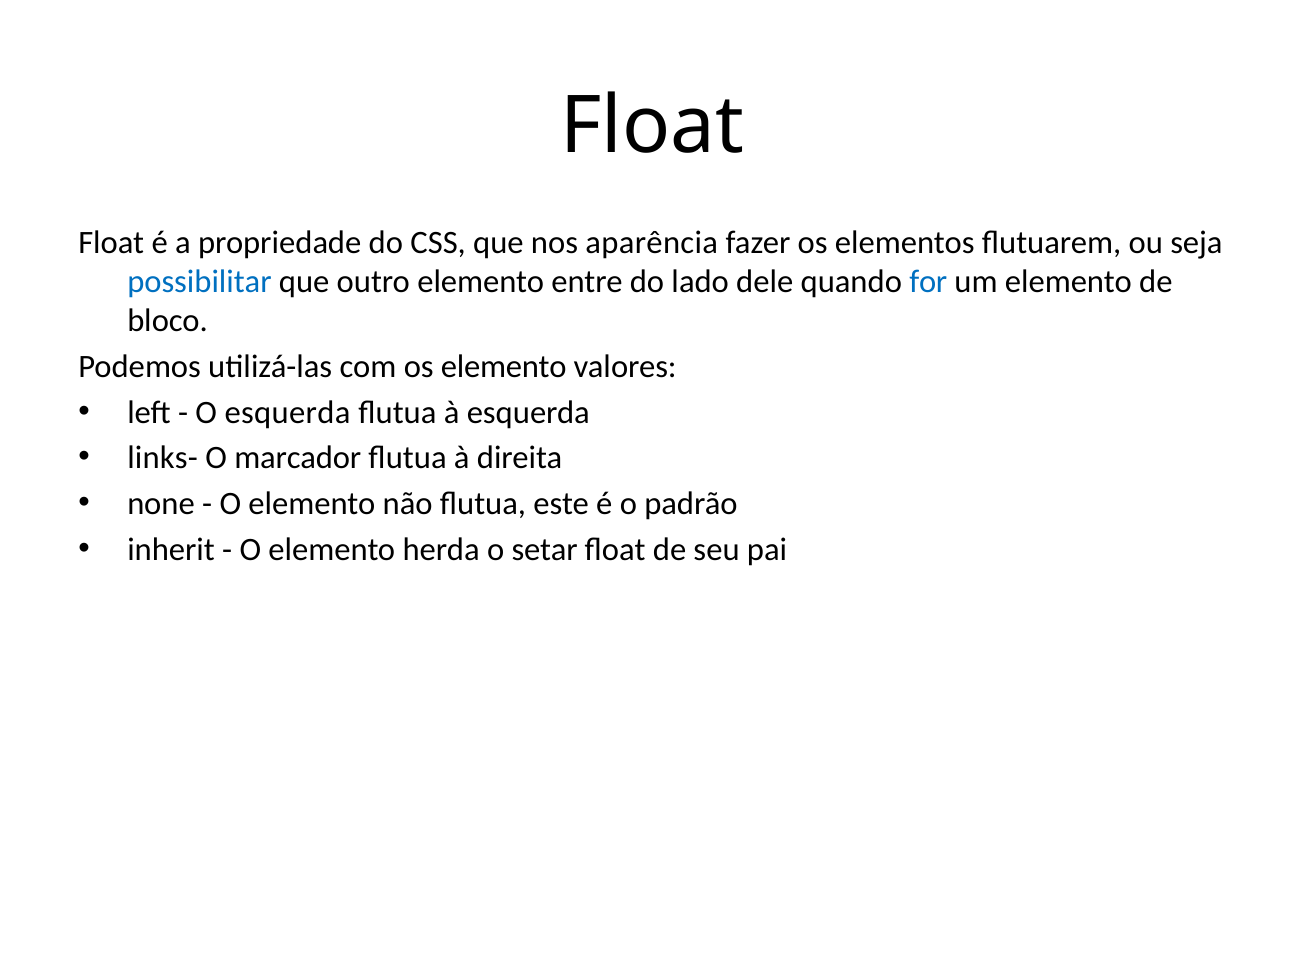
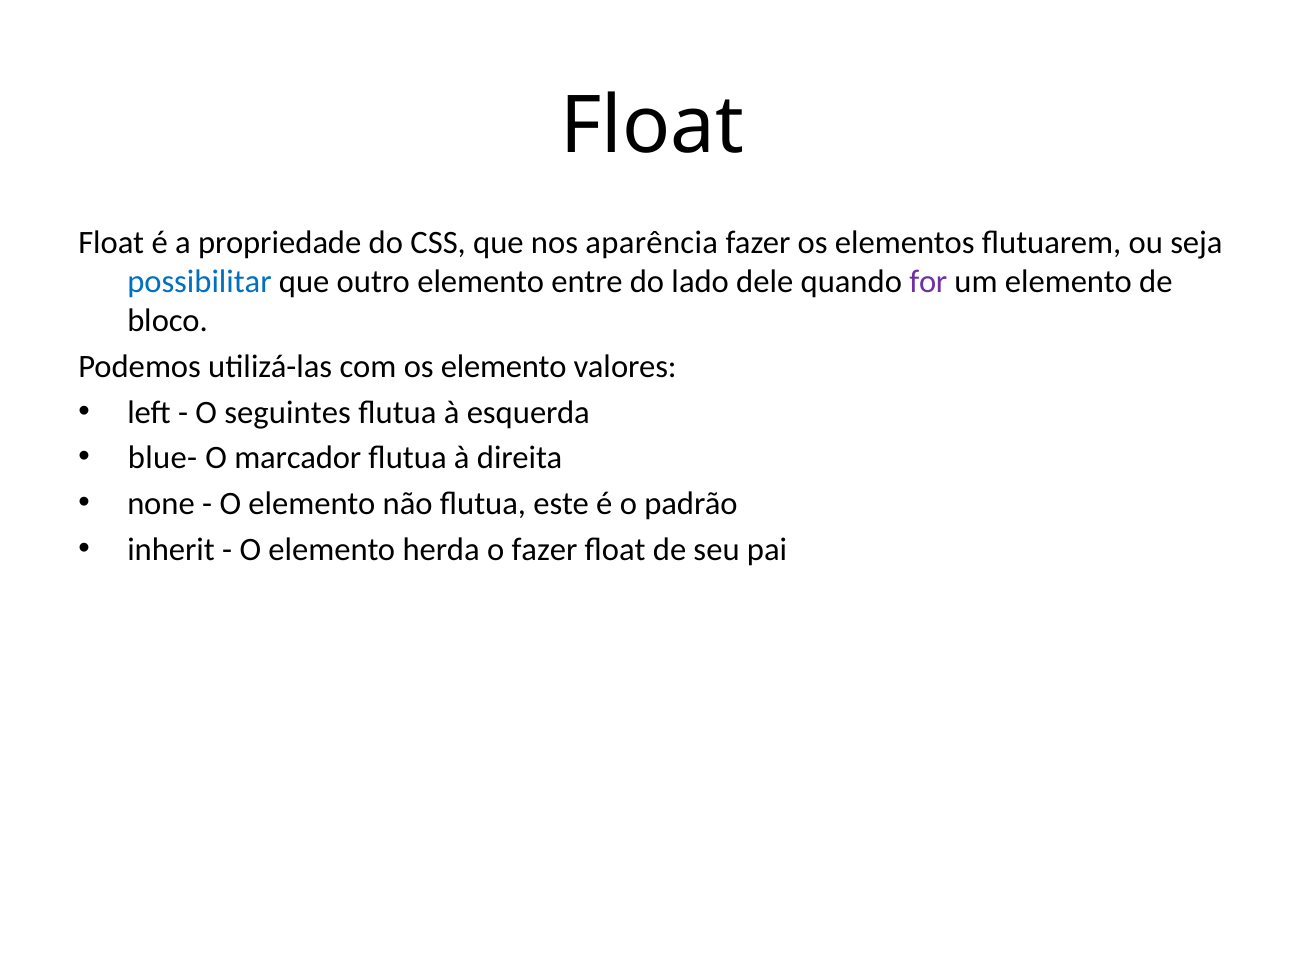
for colour: blue -> purple (928, 282)
O esquerda: esquerda -> seguintes (288, 412)
links-: links- -> blue- (163, 458)
o setar: setar -> fazer (545, 549)
